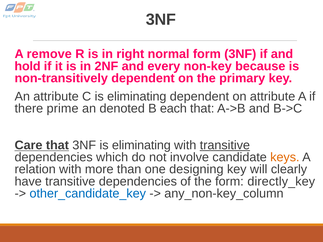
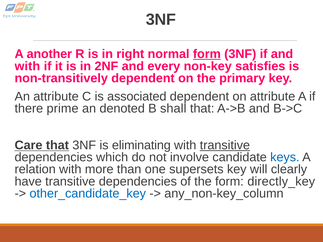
remove: remove -> another (49, 54)
form underline: none -> present (207, 54)
hold: hold -> with (27, 66)
because: because -> satisfies (260, 66)
C is eliminating: eliminating -> associated (137, 97)
each: each -> shall (173, 109)
keys colour: orange -> blue (285, 157)
designing: designing -> supersets (196, 170)
